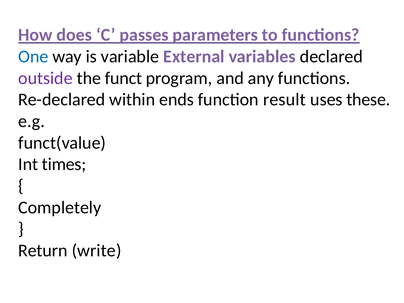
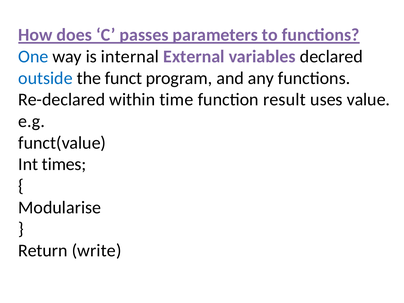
variable: variable -> internal (130, 57)
outside colour: purple -> blue (45, 78)
ends: ends -> time (176, 100)
these: these -> value (368, 100)
Completely: Completely -> Modularise (60, 207)
